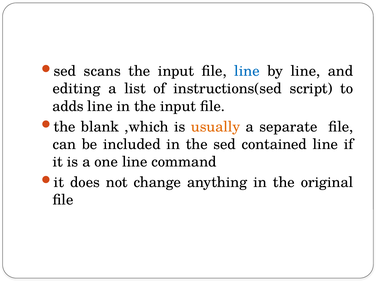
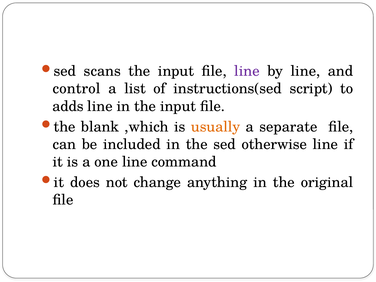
line colour: blue -> purple (247, 71)
editing: editing -> control (77, 89)
contained: contained -> otherwise (274, 144)
